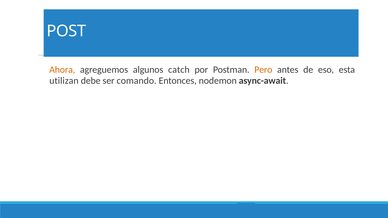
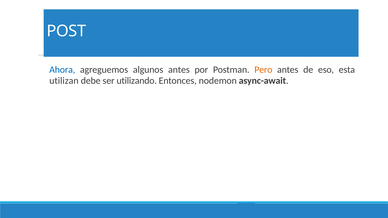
Ahora colour: orange -> blue (62, 70)
algunos catch: catch -> antes (179, 70)
comando: comando -> utilizando (137, 81)
